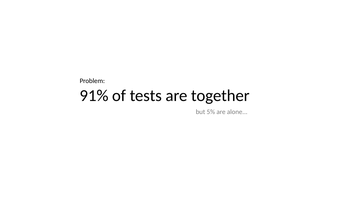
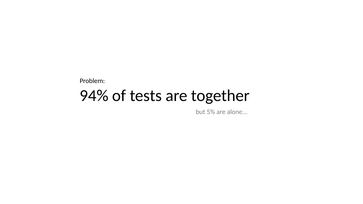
91%: 91% -> 94% (94, 96)
